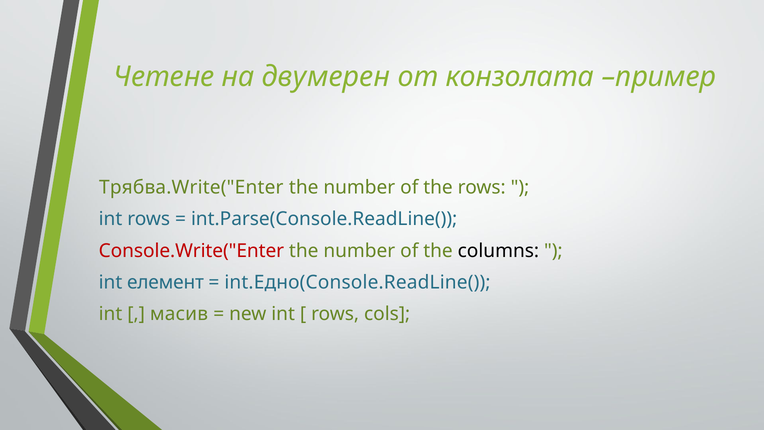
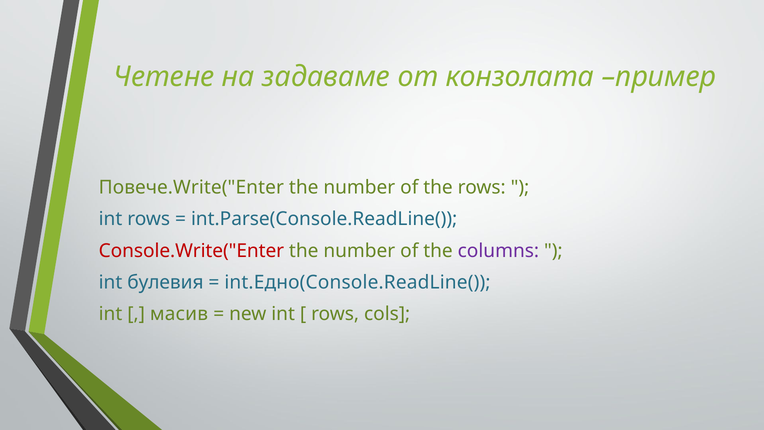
двумерен: двумерен -> задаваме (326, 77)
Трябва.Write("Enter: Трябва.Write("Enter -> Повече.Write("Enter (191, 188)
columns colour: black -> purple (498, 251)
елемент: елемент -> булевия (165, 282)
